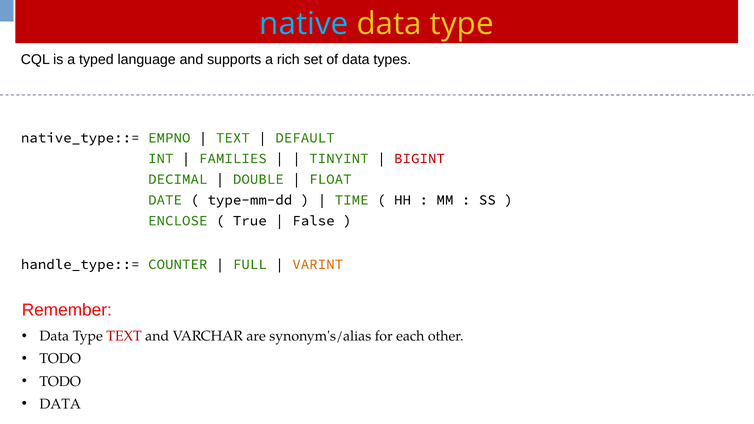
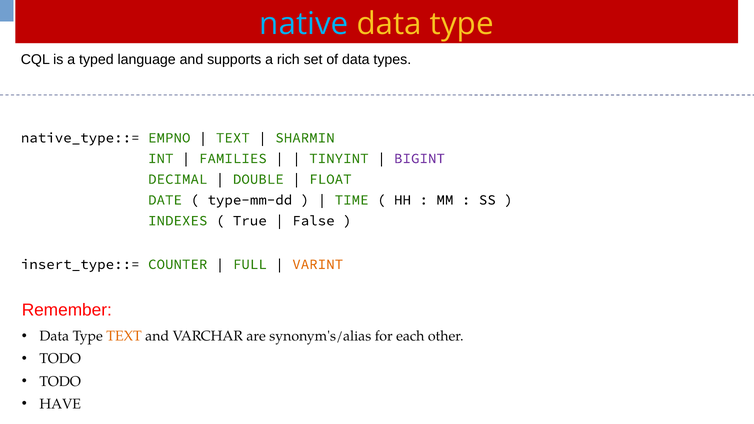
DEFAULT: DEFAULT -> SHARMIN (305, 138)
BIGINT colour: red -> purple (419, 159)
ENCLOSE: ENCLOSE -> INDEXES (178, 221)
handle_type::=: handle_type::= -> insert_type::= (80, 264)
TEXT colour: red -> orange (124, 336)
DATA: DATA -> HAVE (60, 404)
